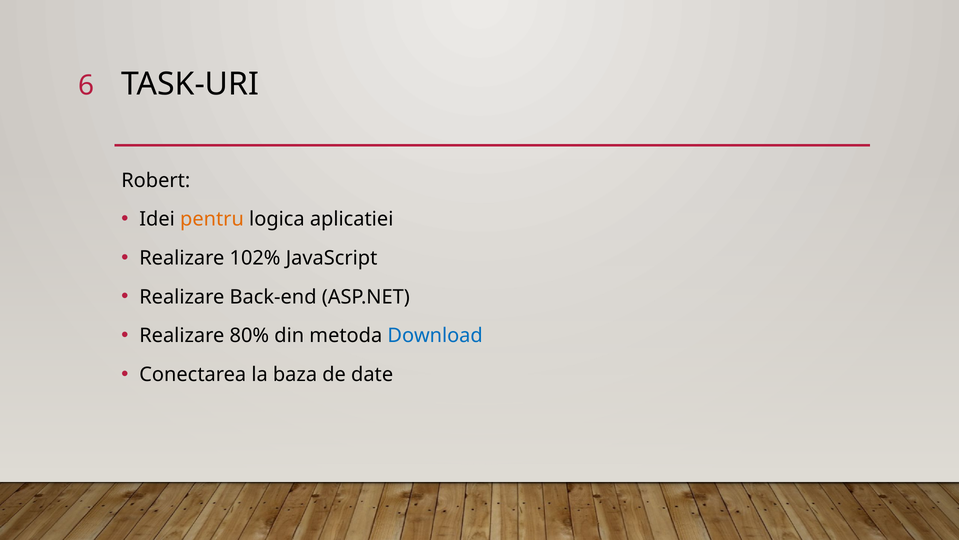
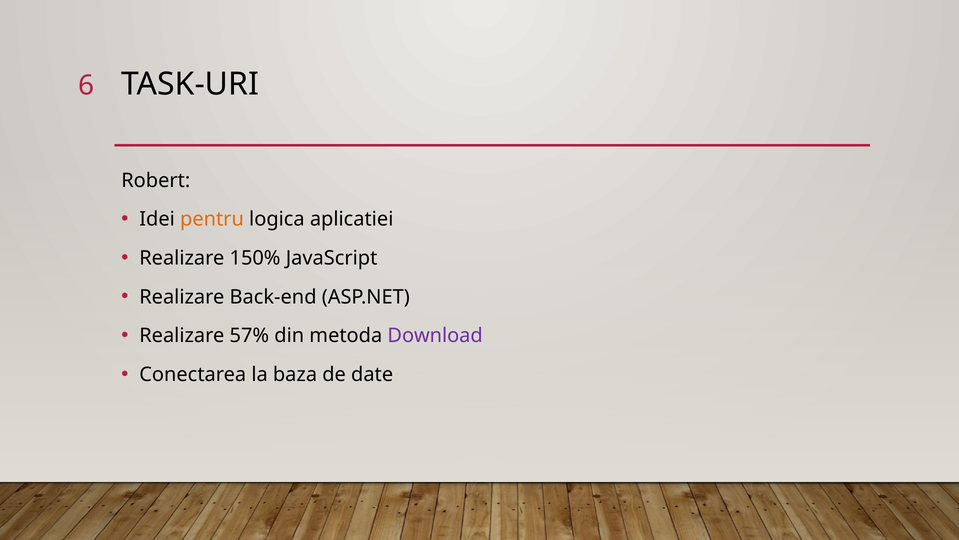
102%: 102% -> 150% (255, 258)
80%: 80% -> 57% (249, 335)
Download colour: blue -> purple (435, 335)
